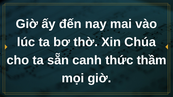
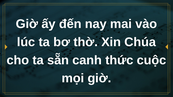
thầm: thầm -> cuộc (152, 60)
